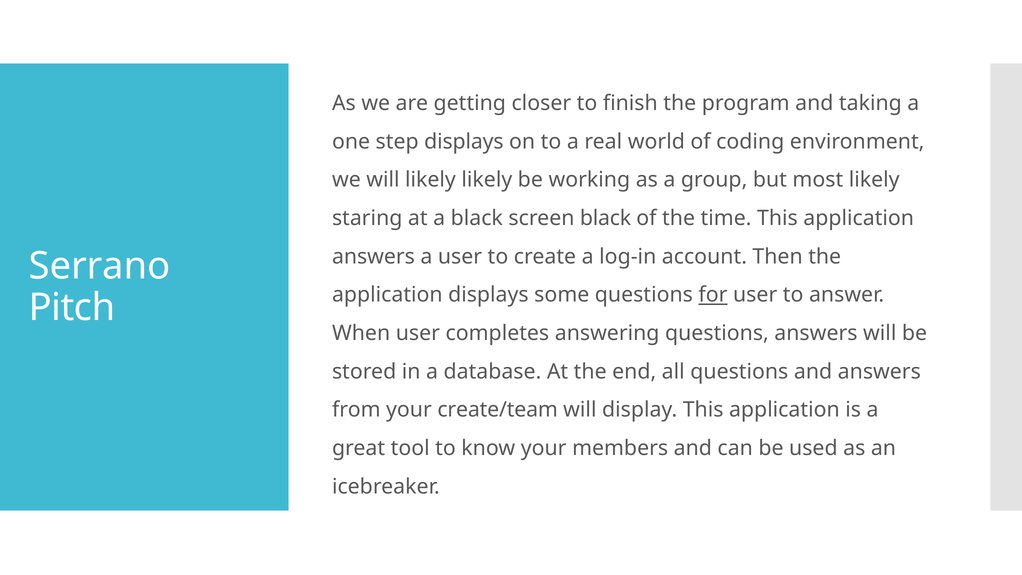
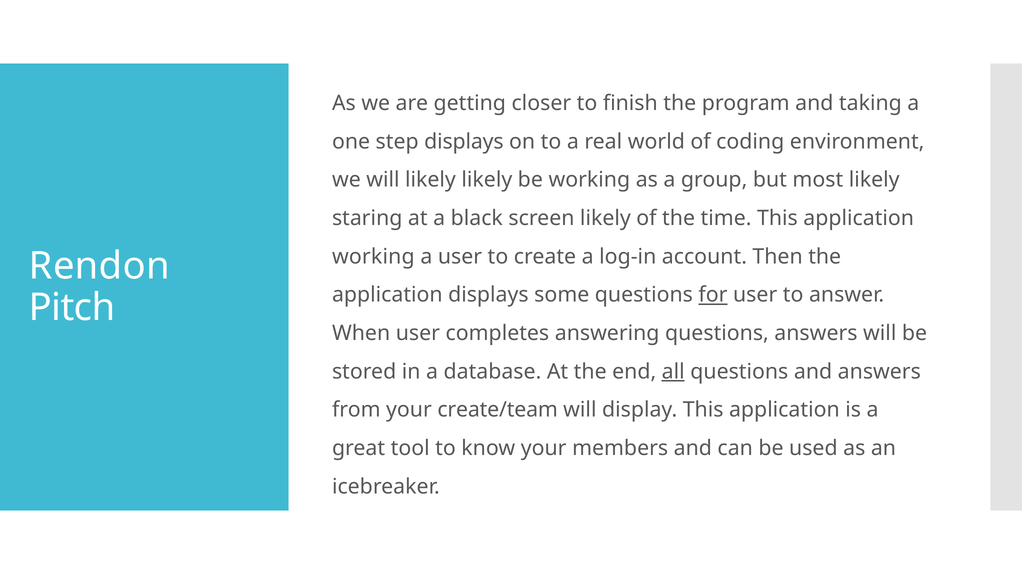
screen black: black -> likely (605, 218)
answers: answers -> working (373, 257)
Serrano: Serrano -> Rendon (99, 266)
all underline: none -> present (673, 372)
